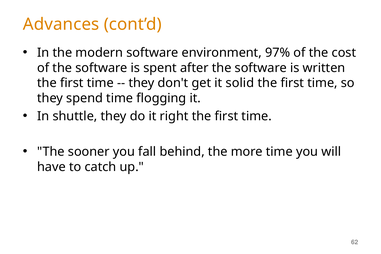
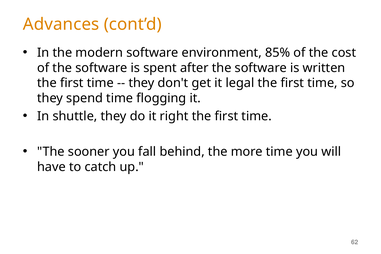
97%: 97% -> 85% (278, 53)
solid: solid -> legal (240, 83)
